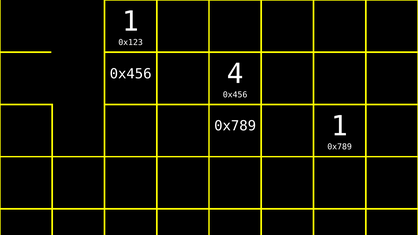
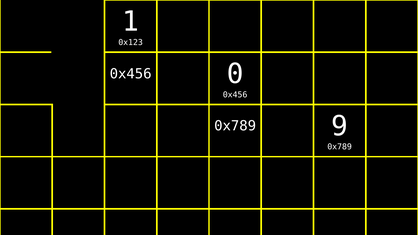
4: 4 -> 0 (235, 74)
0x789 1: 1 -> 9 (340, 126)
